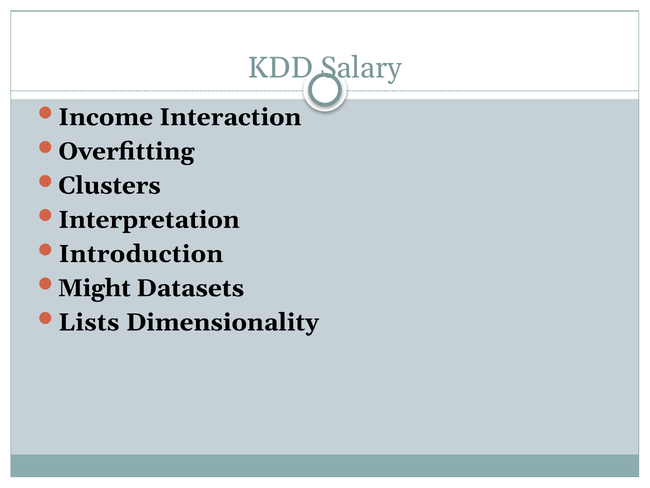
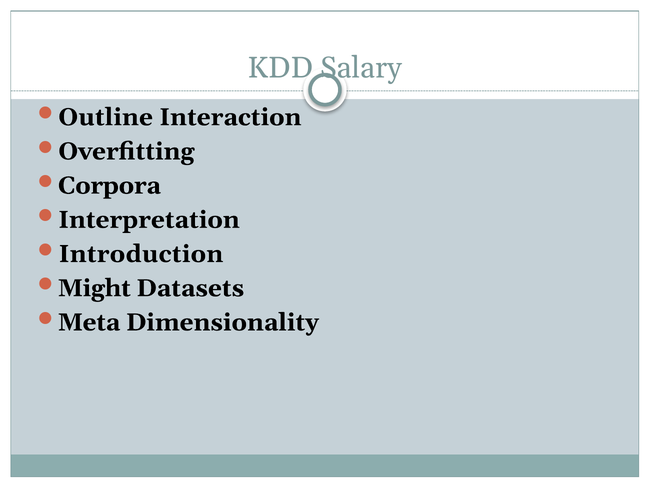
Income: Income -> Outline (106, 117)
Clusters: Clusters -> Corpora (109, 185)
Lists: Lists -> Meta (89, 322)
